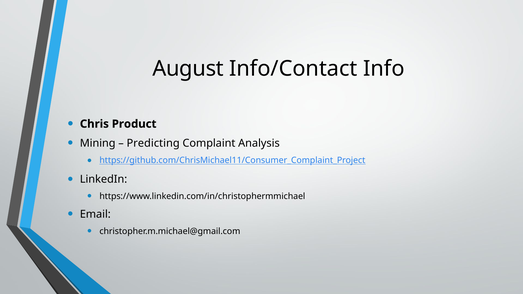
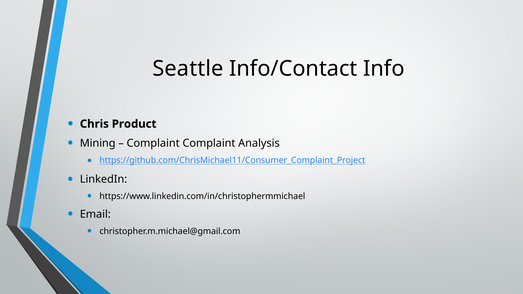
August: August -> Seattle (188, 69)
Predicting: Predicting -> Complaint (153, 143)
